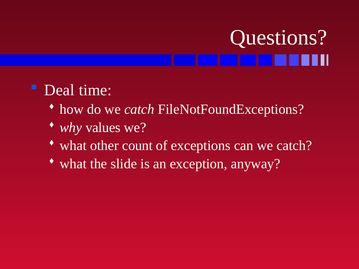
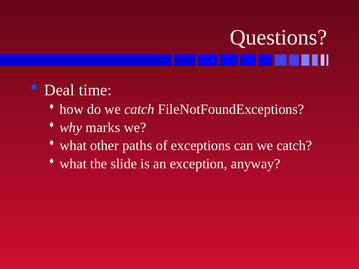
values: values -> marks (103, 128)
count: count -> paths (137, 146)
